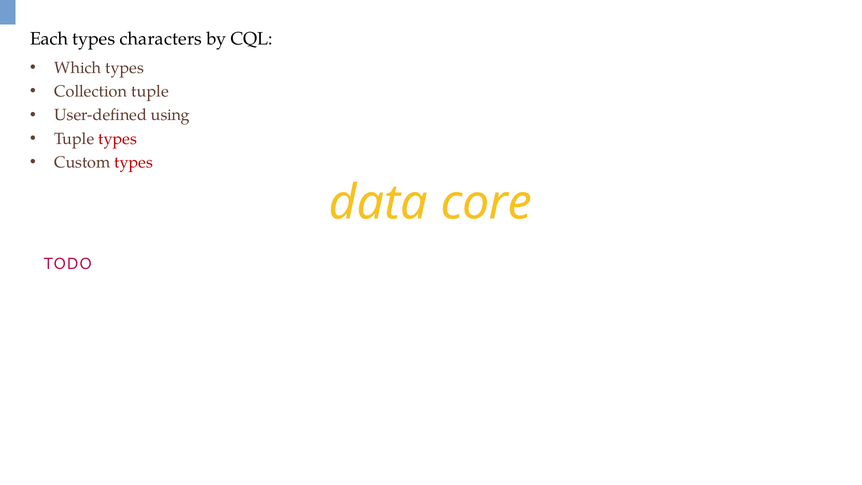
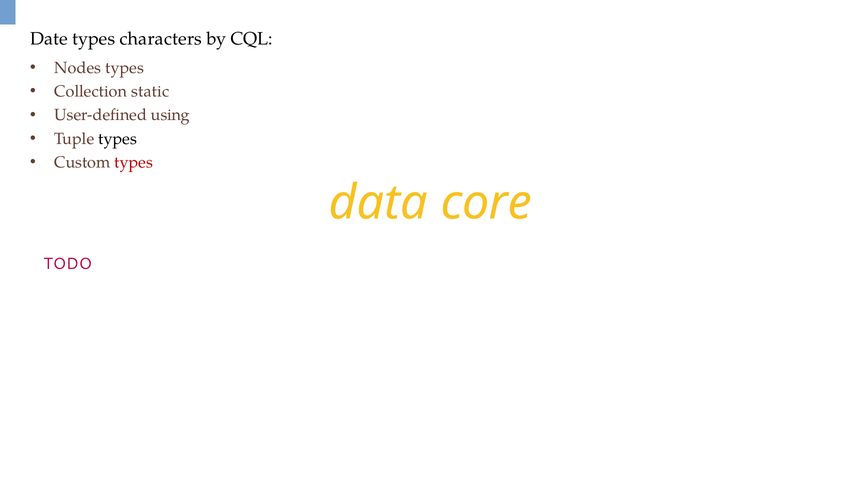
Each: Each -> Date (49, 39)
Which: Which -> Nodes (78, 68)
Collection tuple: tuple -> static (150, 91)
types colour: red -> black (118, 139)
